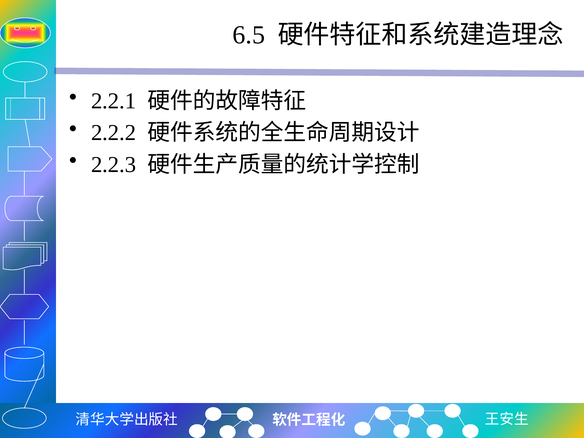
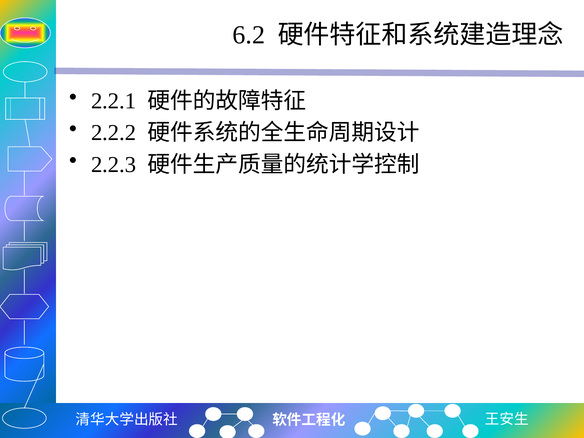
6.5: 6.5 -> 6.2 (249, 35)
